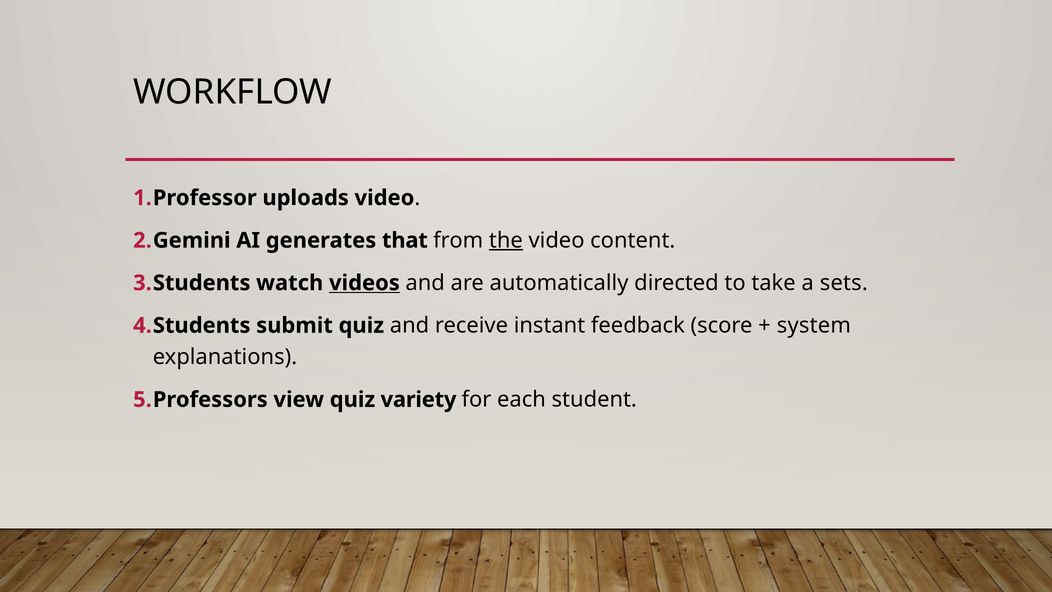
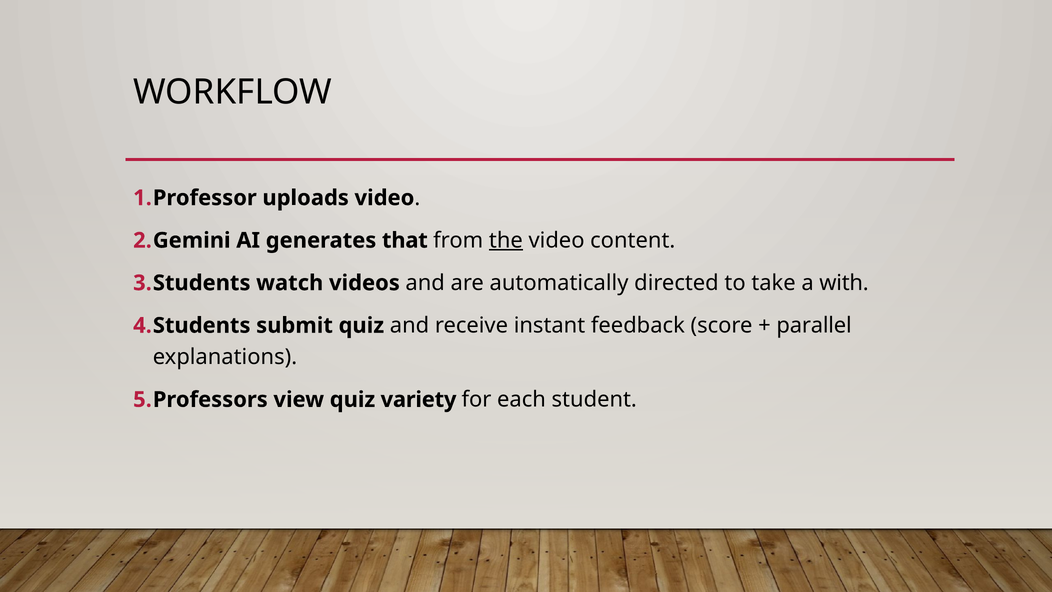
videos underline: present -> none (364, 283)
sets: sets -> with (844, 283)
system: system -> parallel (814, 325)
